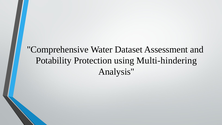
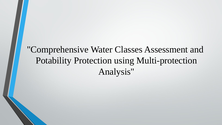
Dataset: Dataset -> Classes (129, 49)
Multi-hindering: Multi-hindering -> Multi-protection (167, 61)
